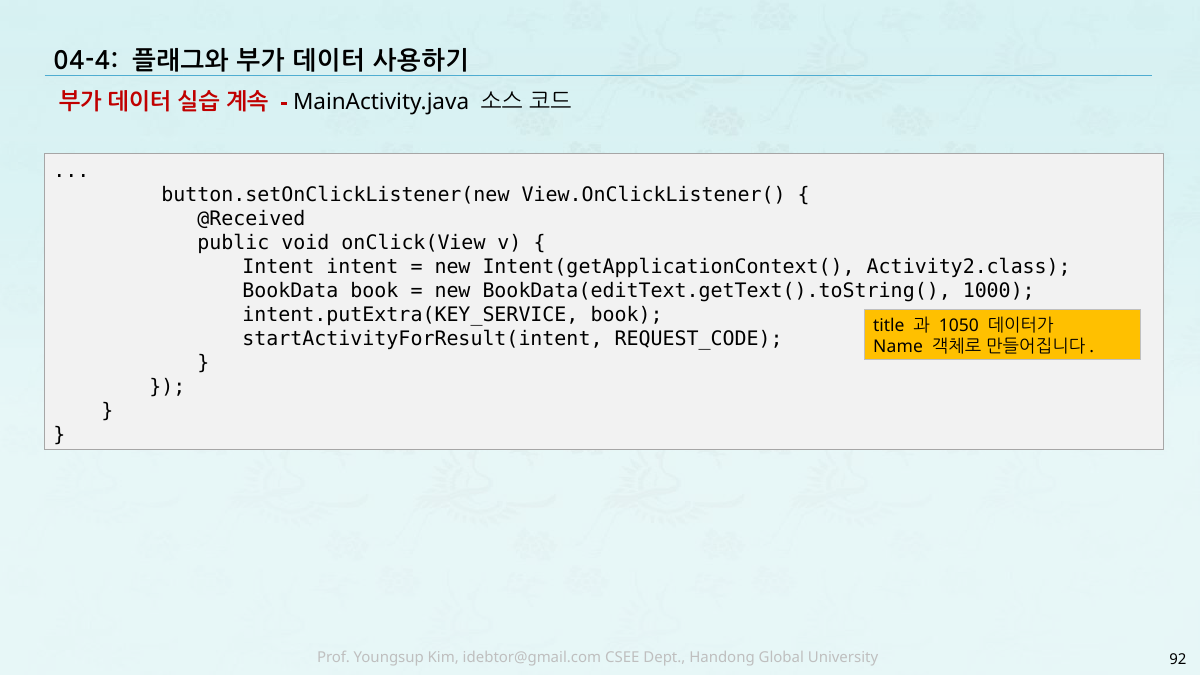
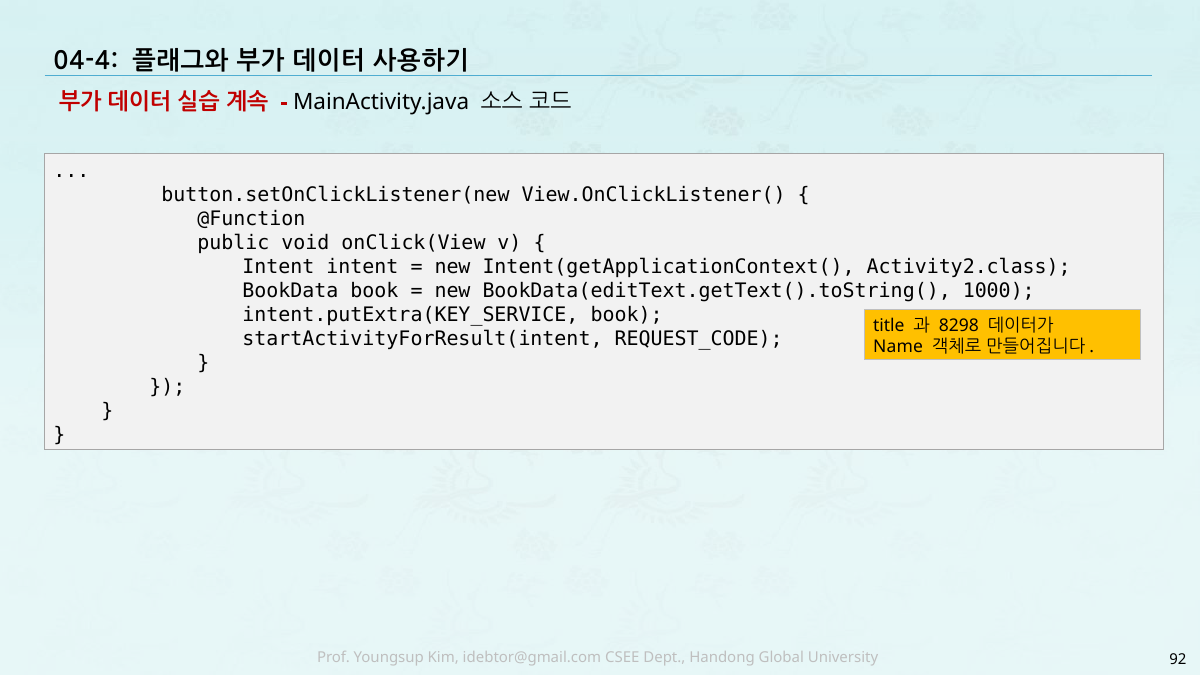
@Received: @Received -> @Function (251, 219)
1050: 1050 -> 8298 (959, 325)
